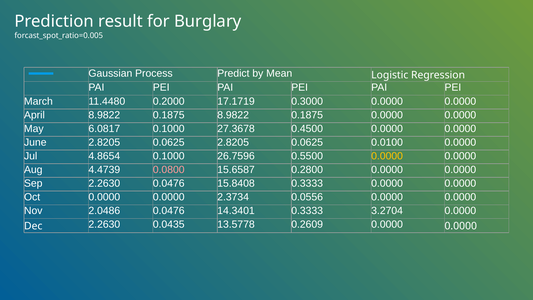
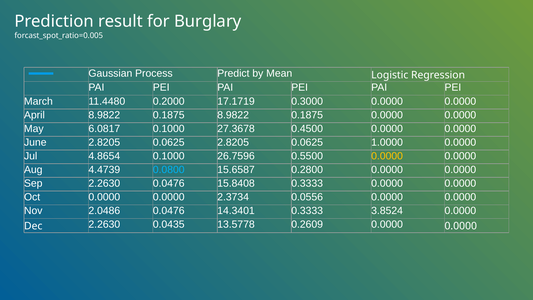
0.0100: 0.0100 -> 1.0000 (387, 142)
0.0800 colour: pink -> light blue (169, 170)
3.2704: 3.2704 -> 3.8524 (387, 211)
